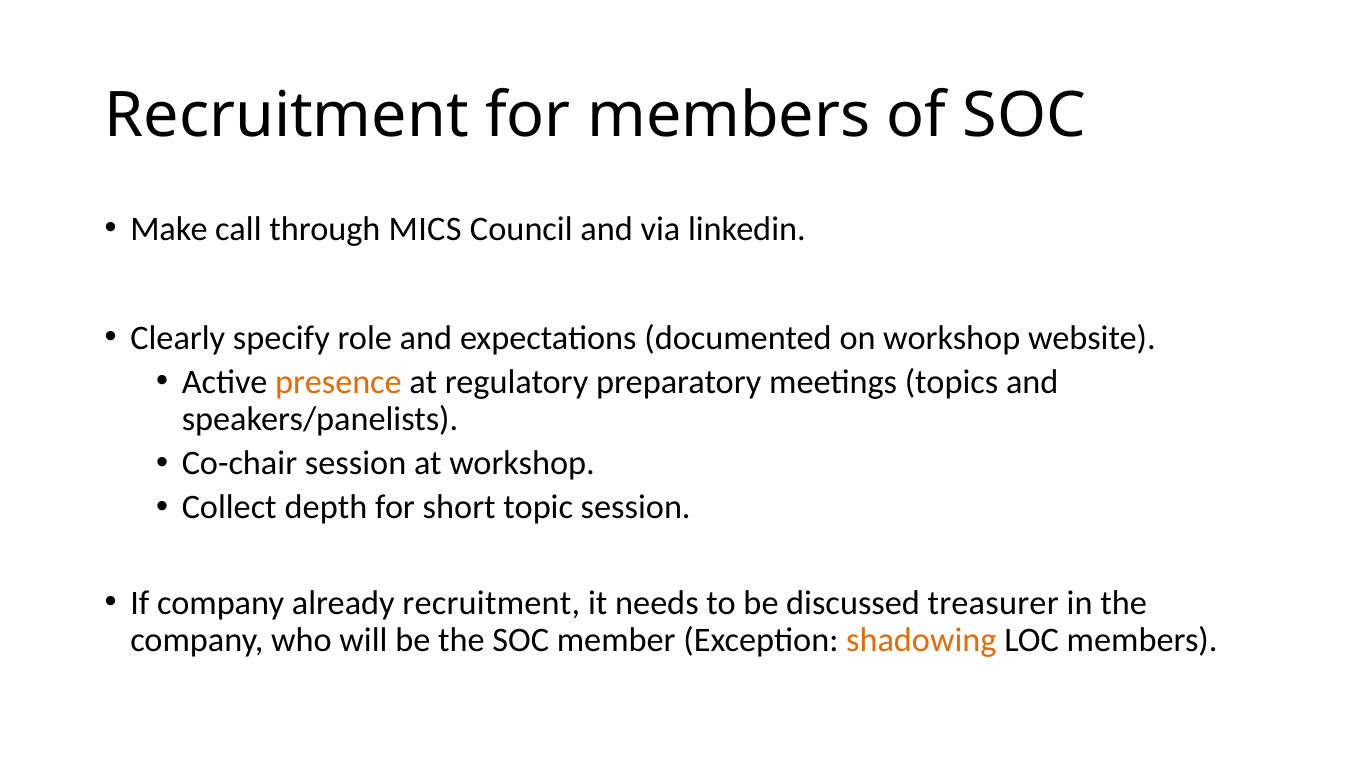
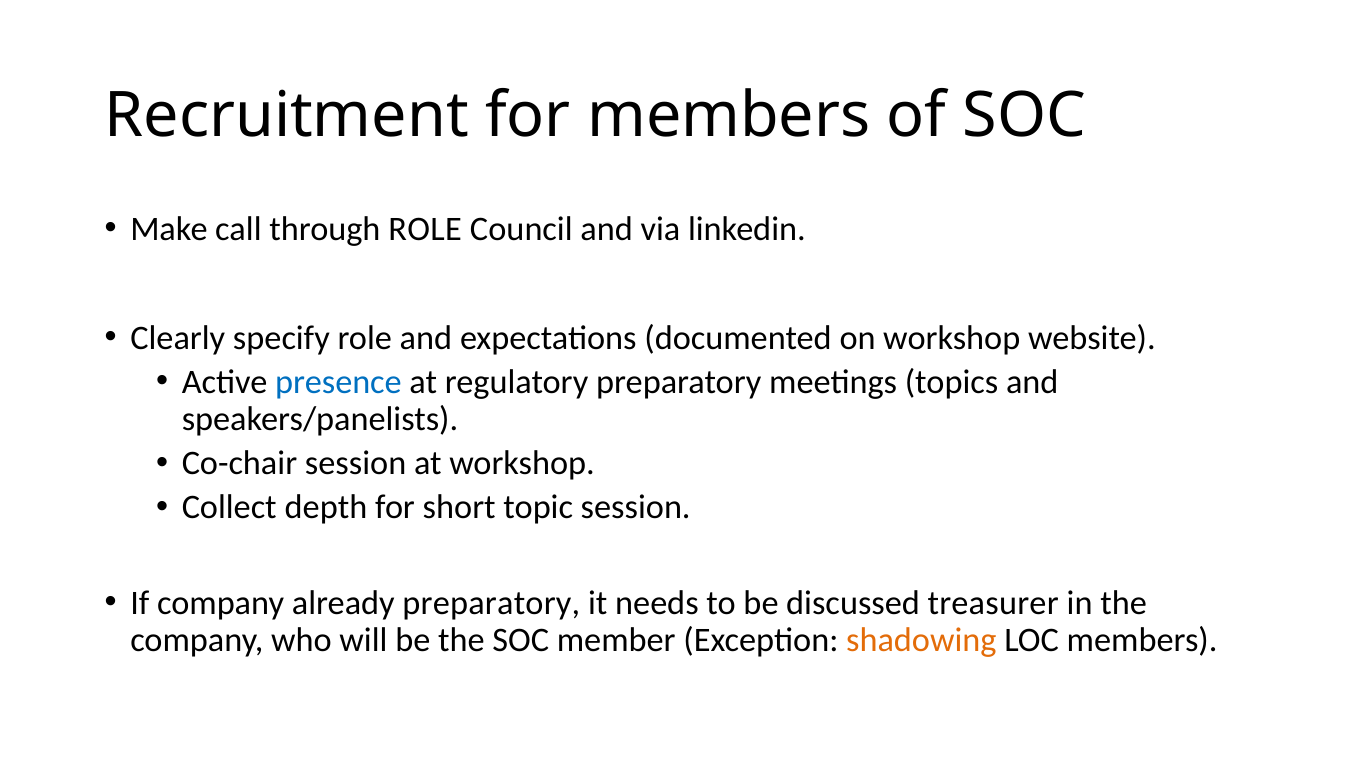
through MICS: MICS -> ROLE (425, 229)
presence colour: orange -> blue (338, 382)
already recruitment: recruitment -> preparatory (491, 603)
